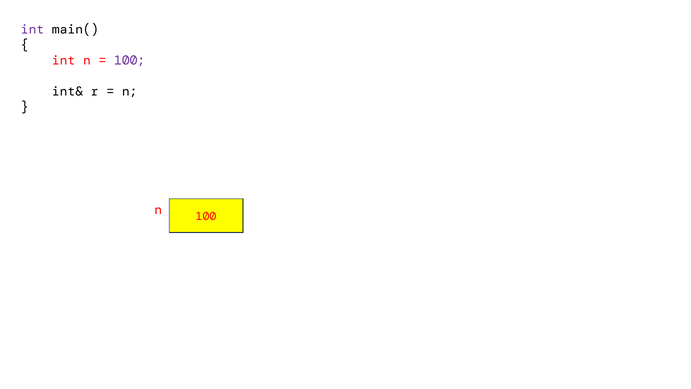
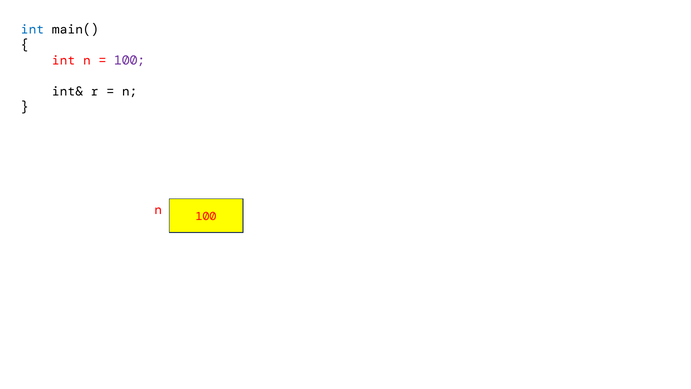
int colour: purple -> blue (33, 29)
